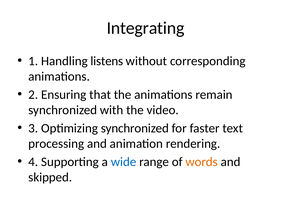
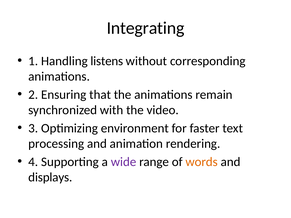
Optimizing synchronized: synchronized -> environment (135, 128)
wide colour: blue -> purple (124, 162)
skipped: skipped -> displays (50, 177)
